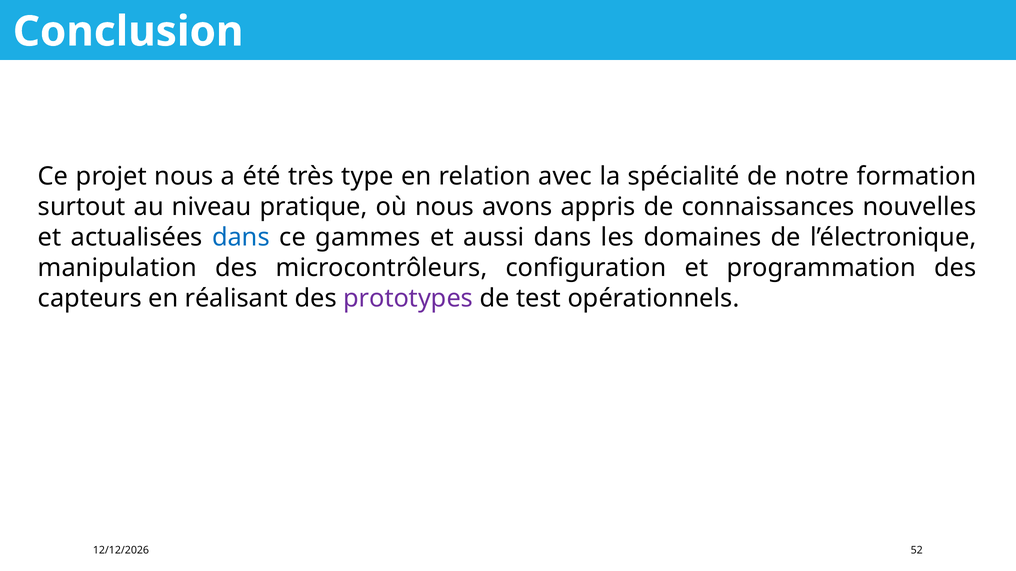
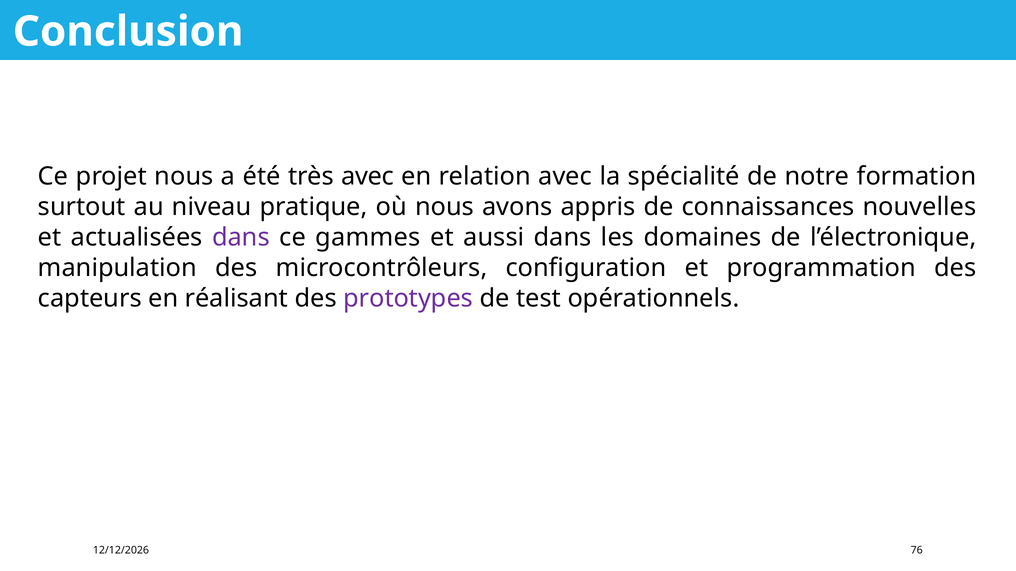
très type: type -> avec (368, 177)
dans colour: blue -> purple (241, 238)
52: 52 -> 76 (917, 551)
